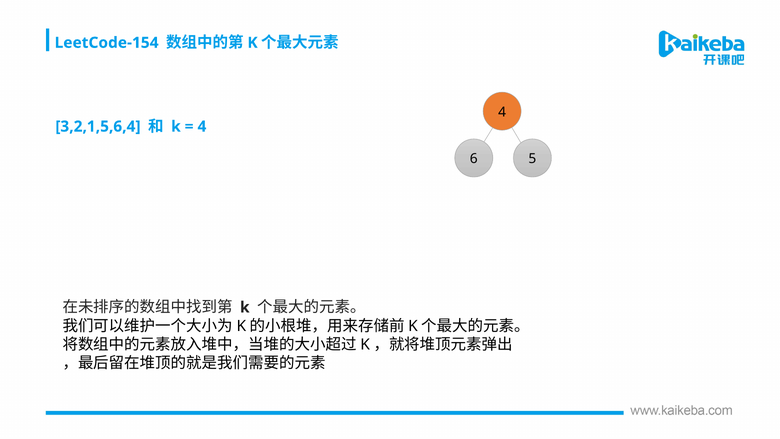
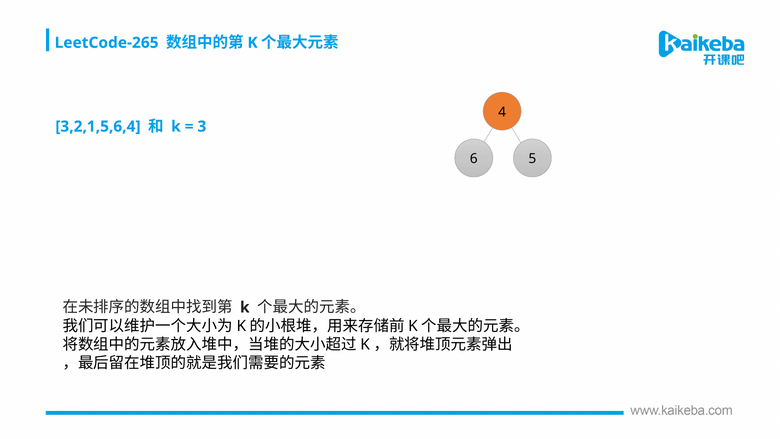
LeetCode-154: LeetCode-154 -> LeetCode-265 (107, 43)
4: 4 -> 3 (202, 126)
